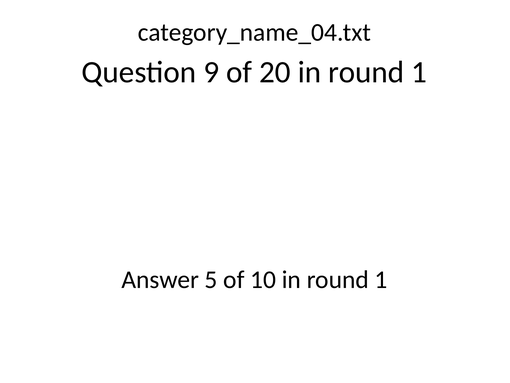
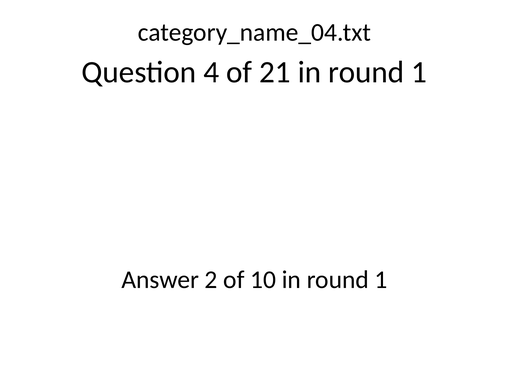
9: 9 -> 4 (211, 72)
20: 20 -> 21 (275, 72)
5: 5 -> 2 (211, 279)
